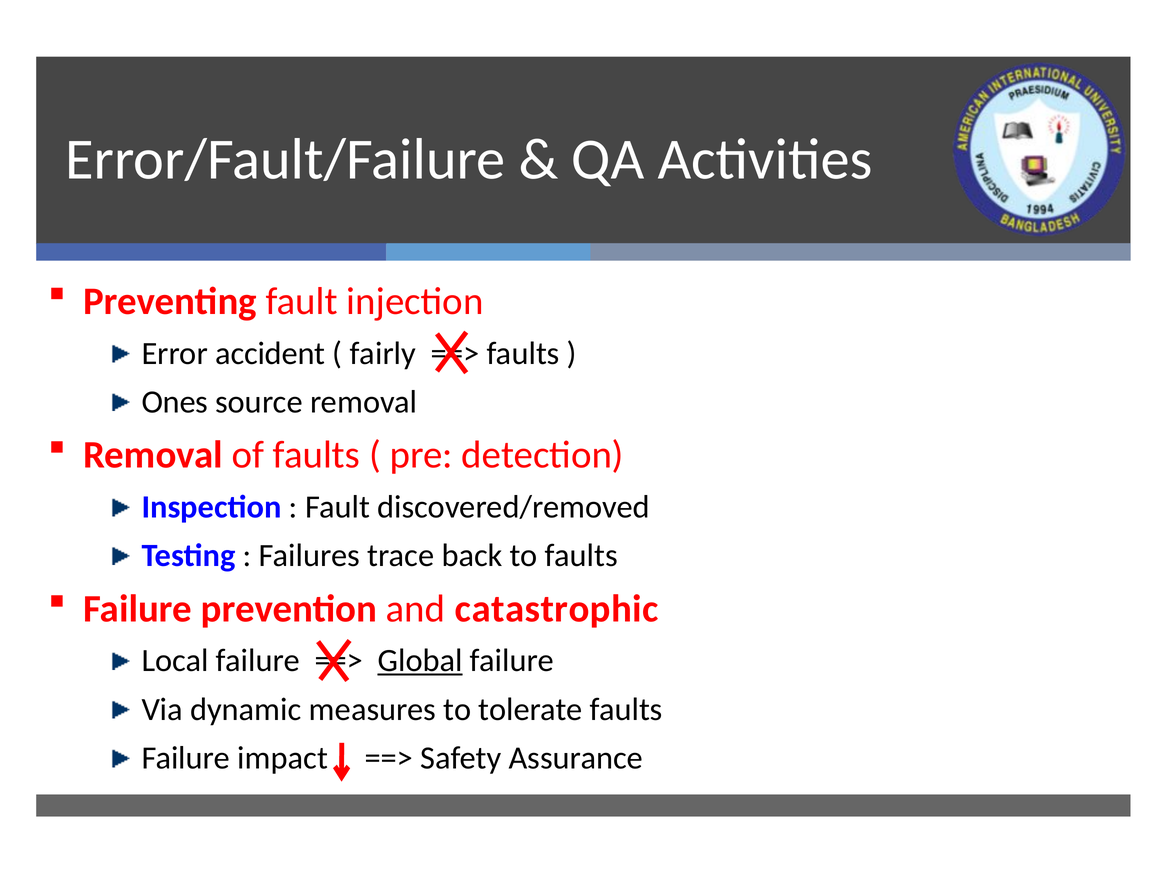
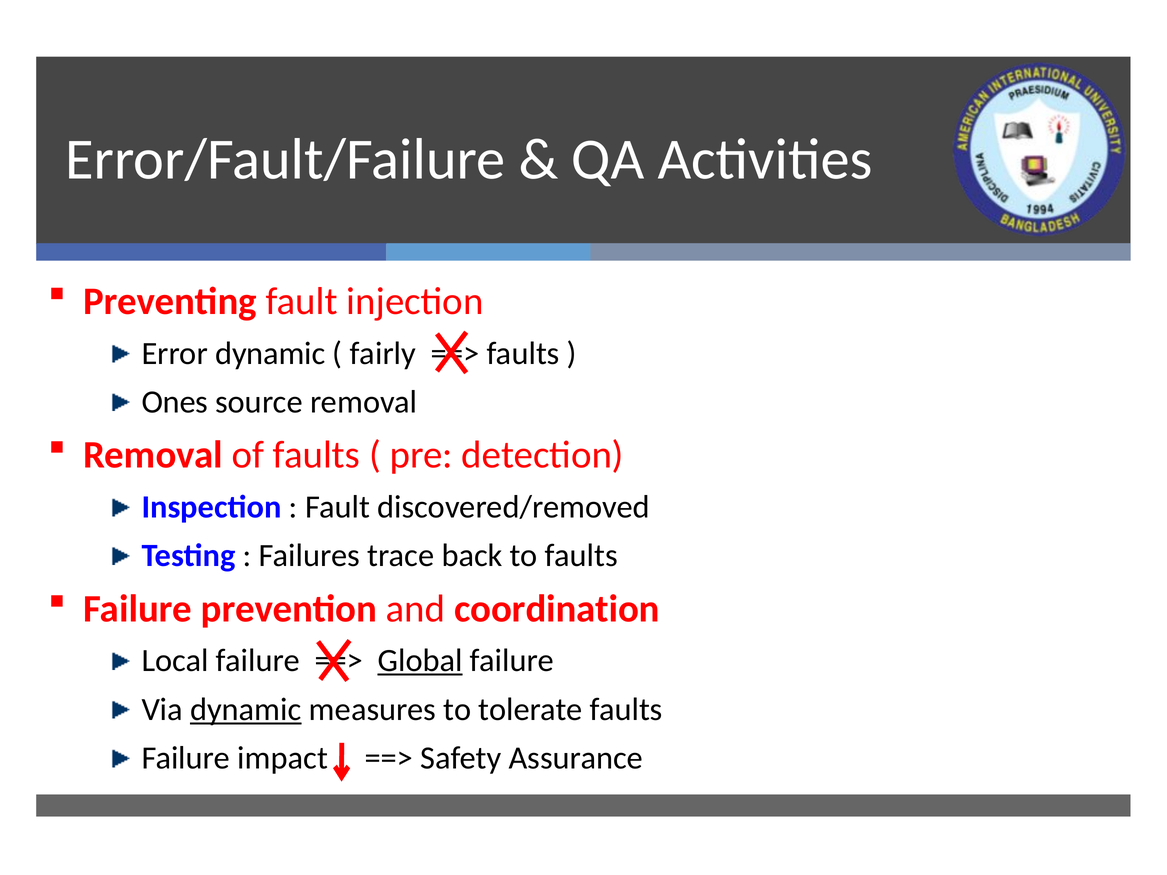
Error accident: accident -> dynamic (270, 353)
catastrophic: catastrophic -> coordination (557, 609)
dynamic underline: none -> present (246, 710)
